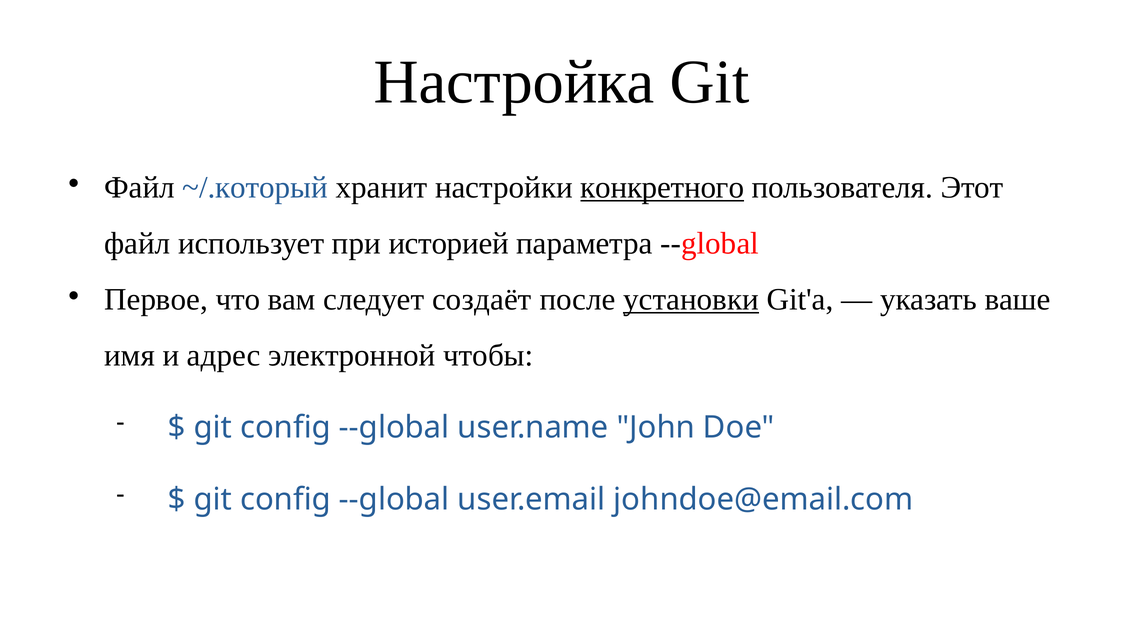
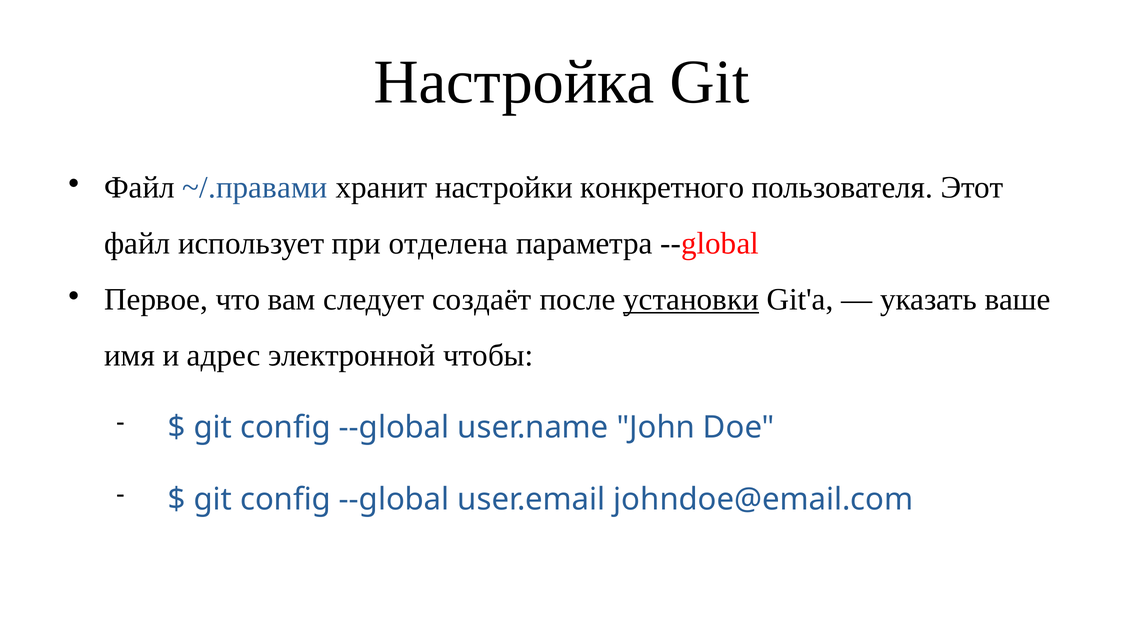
~/.который: ~/.который -> ~/.правами (255, 187)
конкретного underline: present -> none (662, 187)
историей: историей -> отделена (448, 243)
